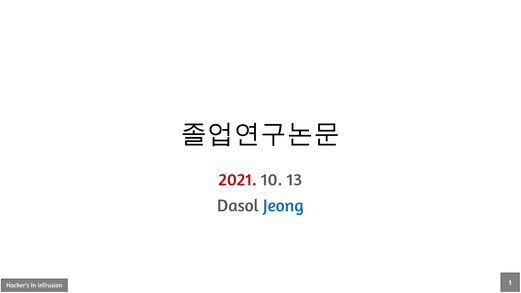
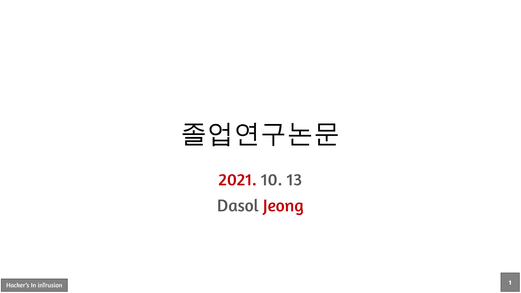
Jeong colour: blue -> red (283, 206)
